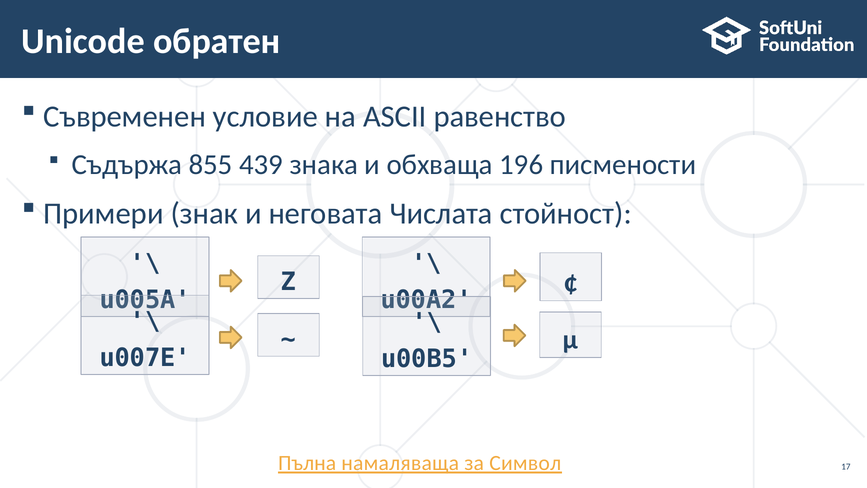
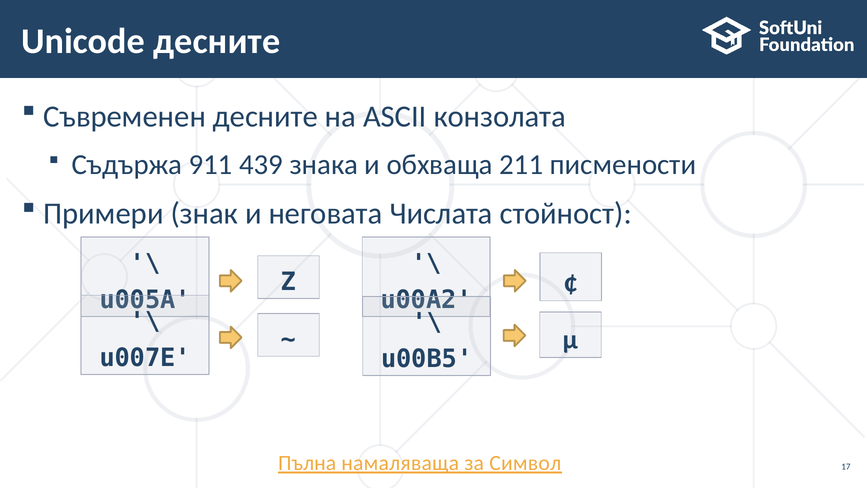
Unicode обратен: обратен -> десните (217, 41)
Съвременен условие: условие -> десните (265, 117)
равенство: равенство -> конзолата (500, 117)
855: 855 -> 911 (211, 165)
196: 196 -> 211 (521, 165)
